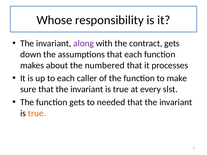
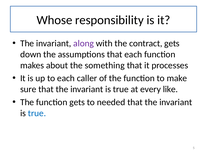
numbered: numbered -> something (105, 66)
slst: slst -> like (170, 89)
true colour: orange -> blue (37, 113)
